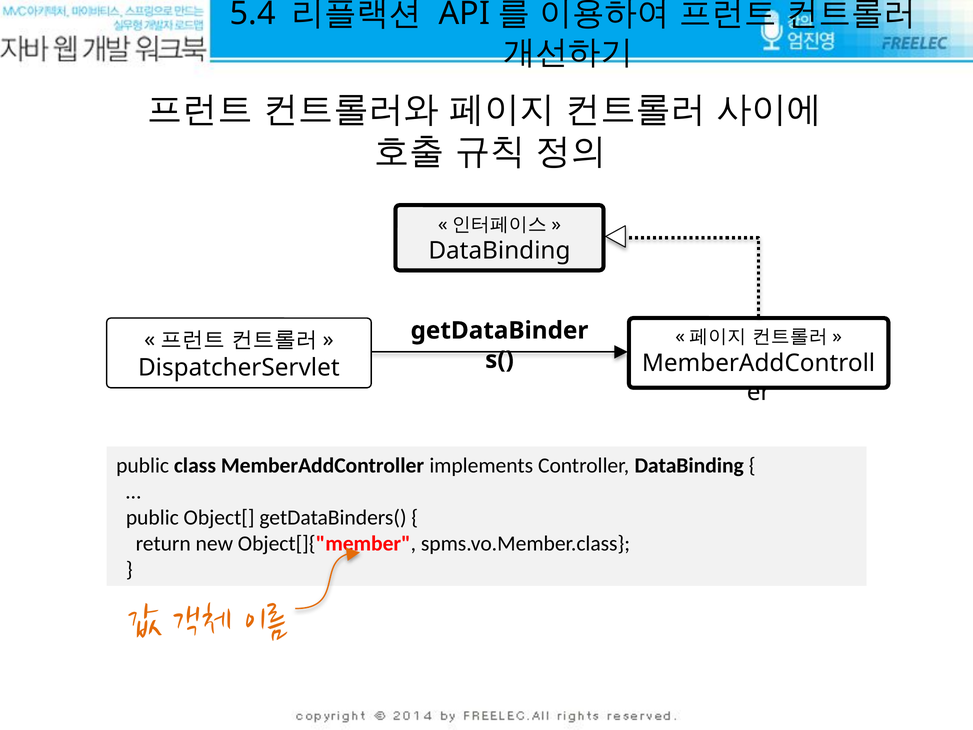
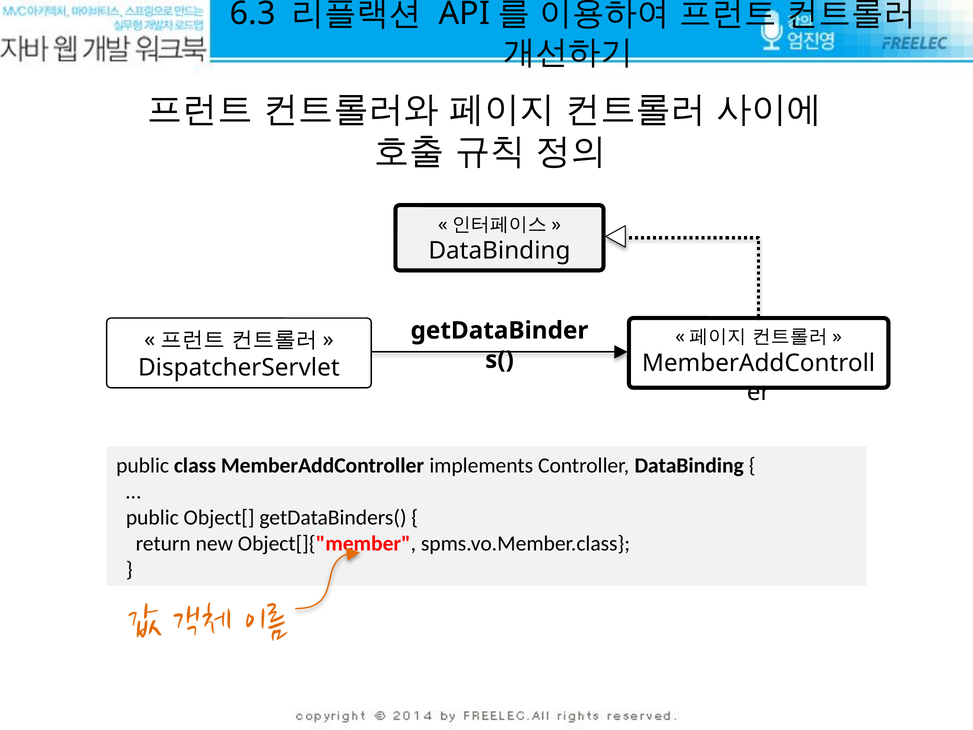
5.4: 5.4 -> 6.3 (253, 14)
